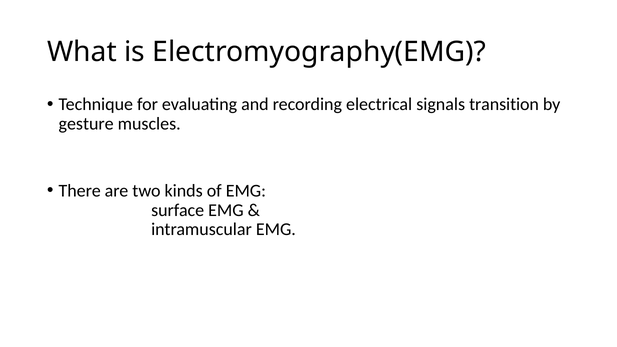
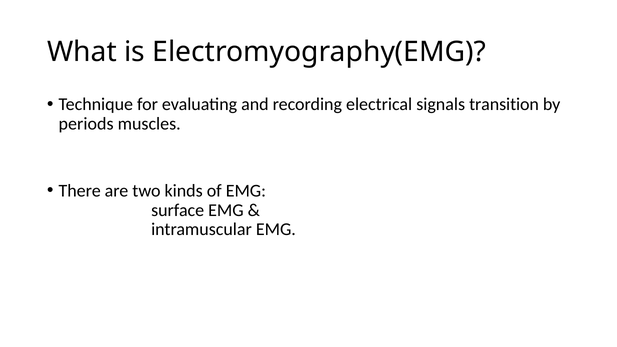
gesture: gesture -> periods (86, 124)
